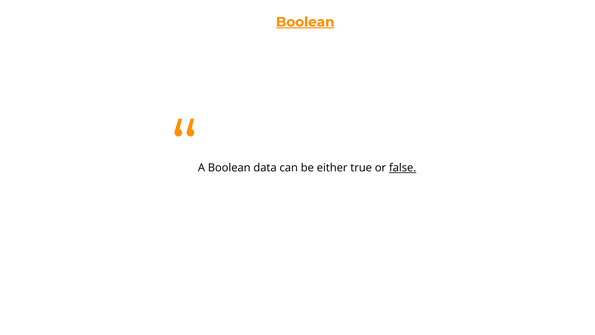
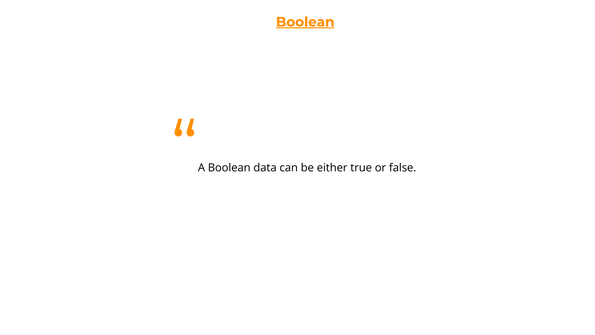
false underline: present -> none (403, 168)
